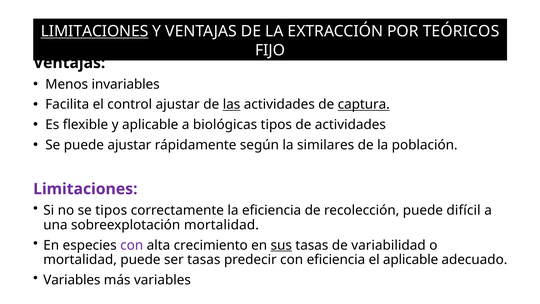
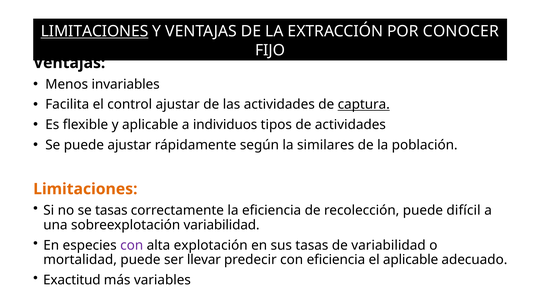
TEÓRICOS: TEÓRICOS -> CONOCER (461, 31)
las underline: present -> none (232, 104)
biológicas: biológicas -> individuos (225, 125)
Limitaciones colour: purple -> orange (85, 189)
se tipos: tipos -> tasas (111, 210)
sobreexplotación mortalidad: mortalidad -> variabilidad (222, 225)
crecimiento: crecimiento -> explotación (211, 245)
sus underline: present -> none (281, 245)
ser tasas: tasas -> llevar (204, 260)
Variables: Variables -> Exactitud (72, 280)
